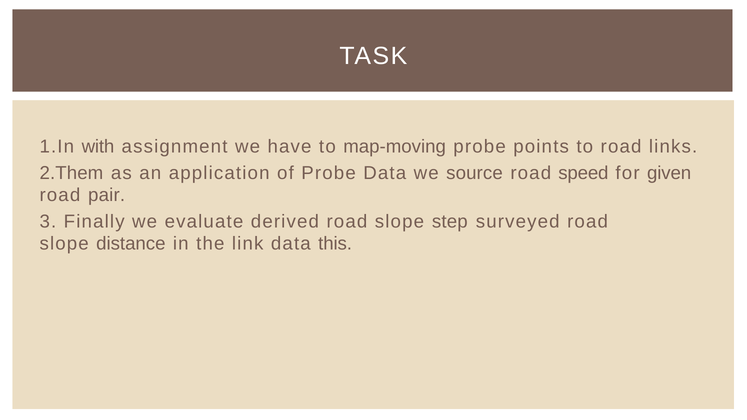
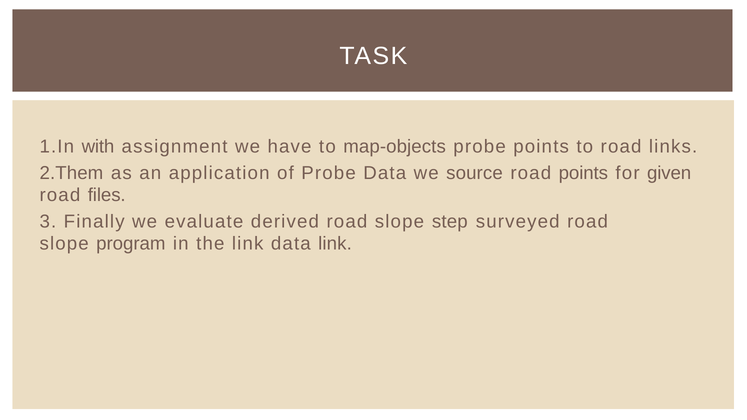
map-moving: map-moving -> map-objects (395, 147)
road speed: speed -> points (583, 173)
pair: pair -> files (107, 195)
distance: distance -> program (131, 244)
data this: this -> link (335, 244)
